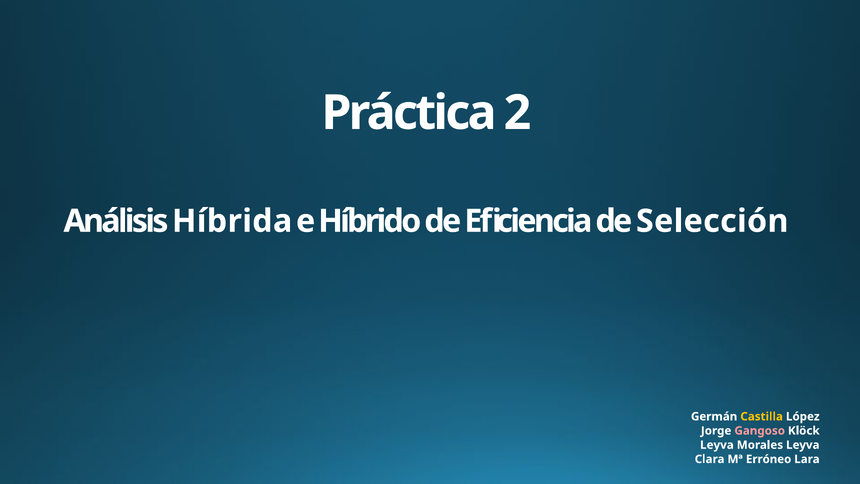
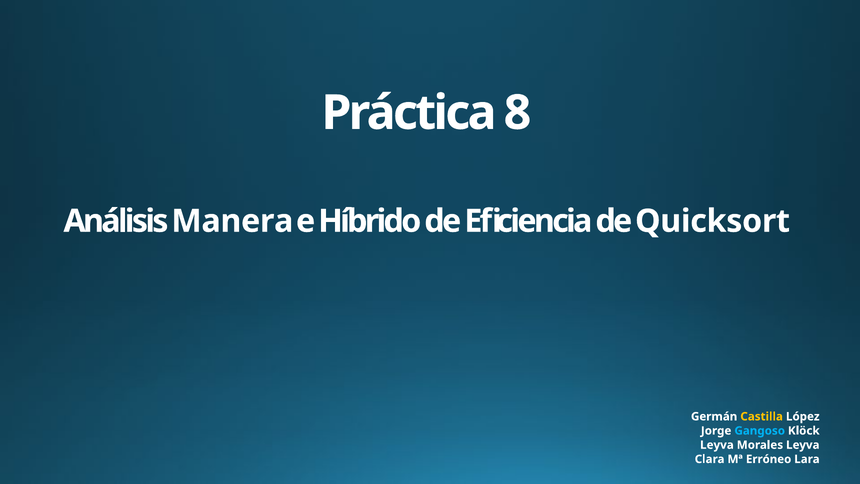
2: 2 -> 8 (517, 113)
Híbrida: Híbrida -> Manera (232, 221)
Selección: Selección -> Quicksort (713, 221)
Gangoso colour: pink -> light blue (760, 431)
